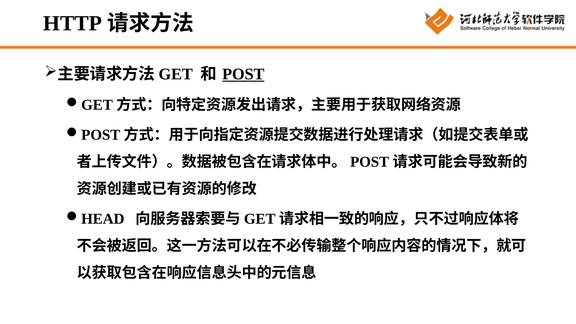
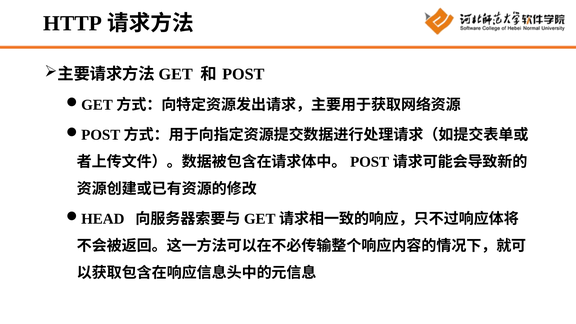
POST underline: present -> none (243, 74)
